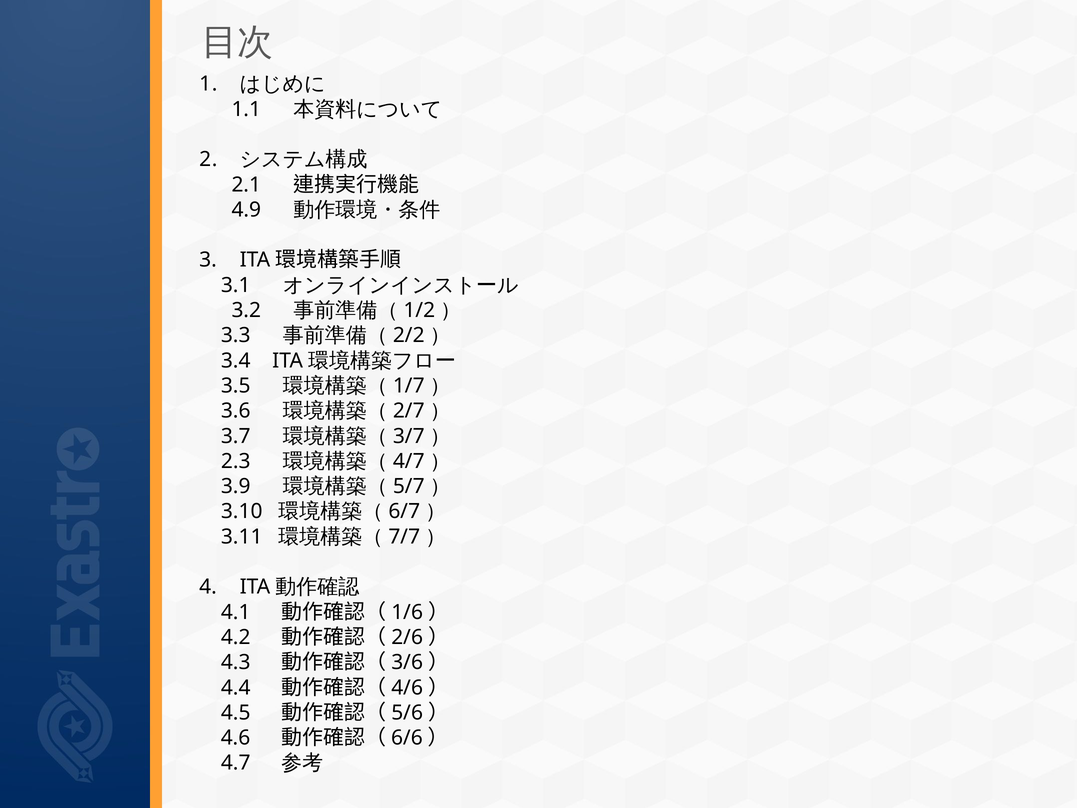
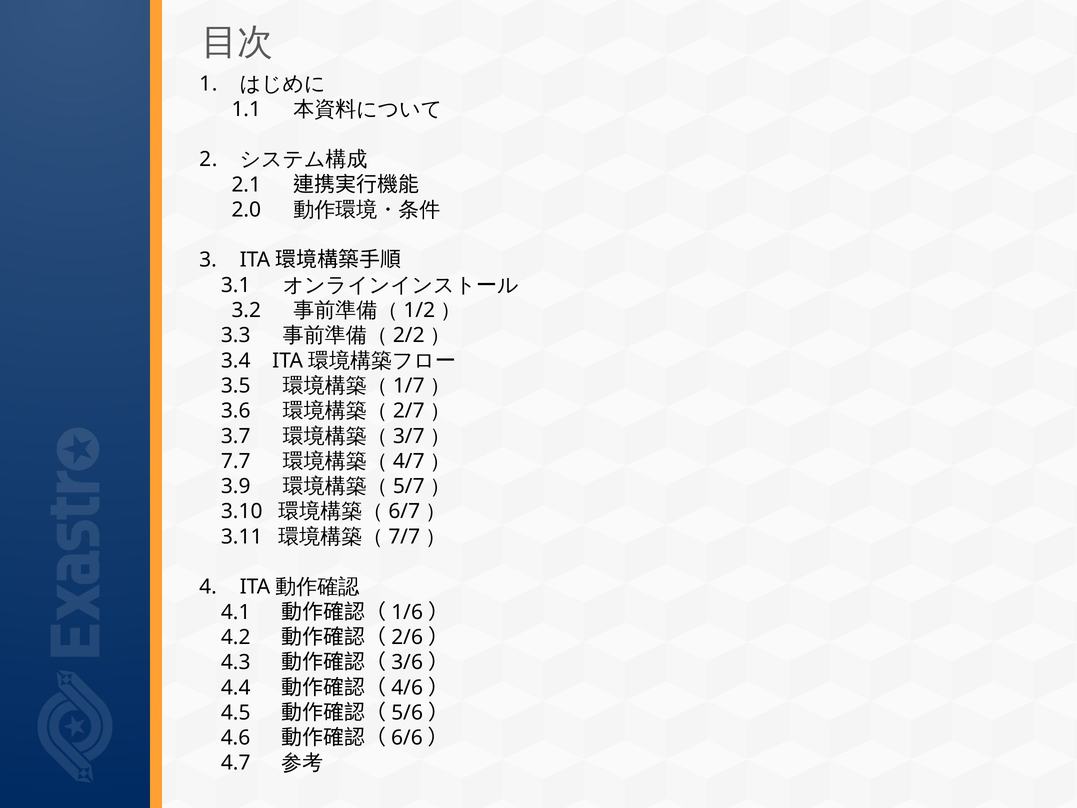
4.9: 4.9 -> 2.0 (246, 210)
2.3: 2.3 -> 7.7 (236, 461)
